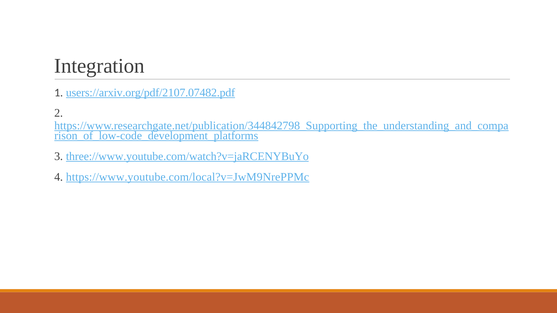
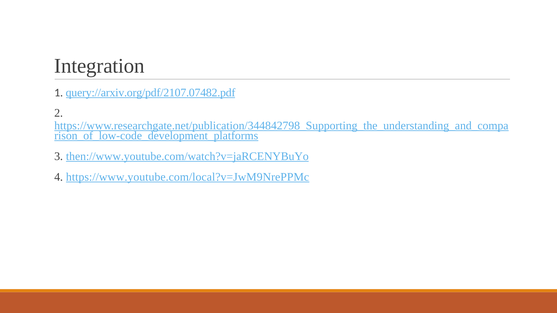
users://arxiv.org/pdf/2107.07482.pdf: users://arxiv.org/pdf/2107.07482.pdf -> query://arxiv.org/pdf/2107.07482.pdf (151, 93)
three://www.youtube.com/watch?v=jaRCENYBuYo: three://www.youtube.com/watch?v=jaRCENYBuYo -> then://www.youtube.com/watch?v=jaRCENYBuYo (187, 156)
